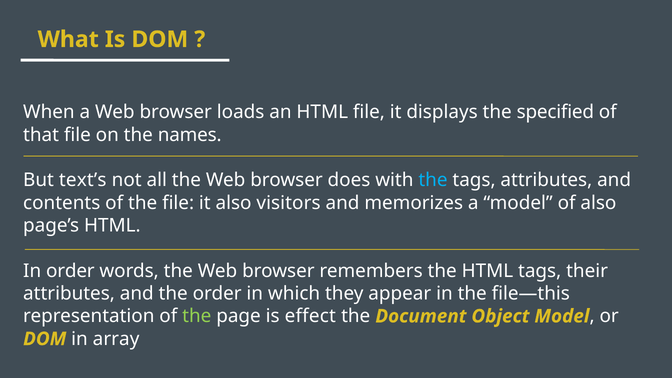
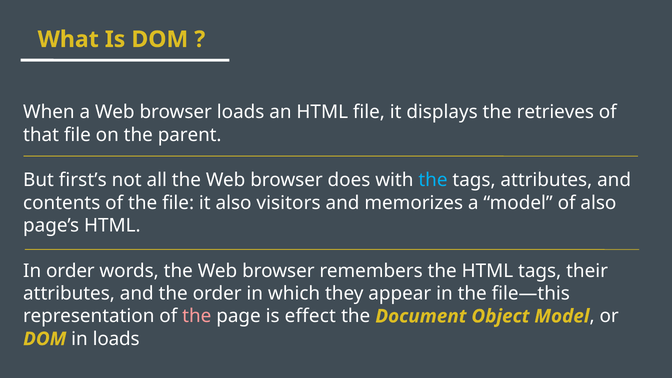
specified: specified -> retrieves (555, 112)
names: names -> parent (190, 135)
text’s: text’s -> first’s (83, 180)
the colour: light green -> pink (197, 316)
in array: array -> loads (116, 339)
